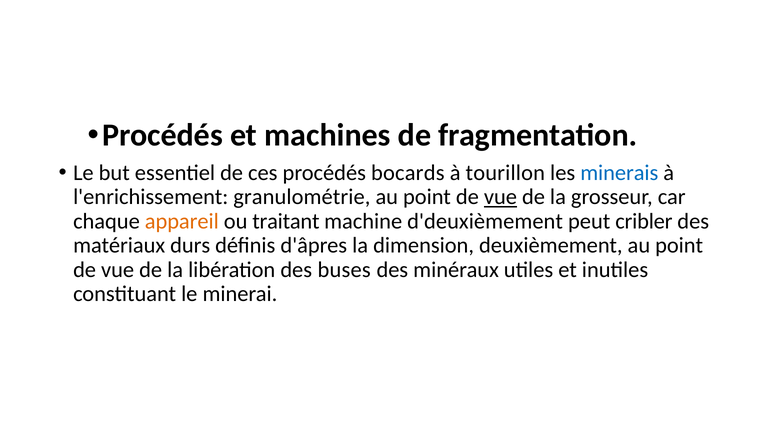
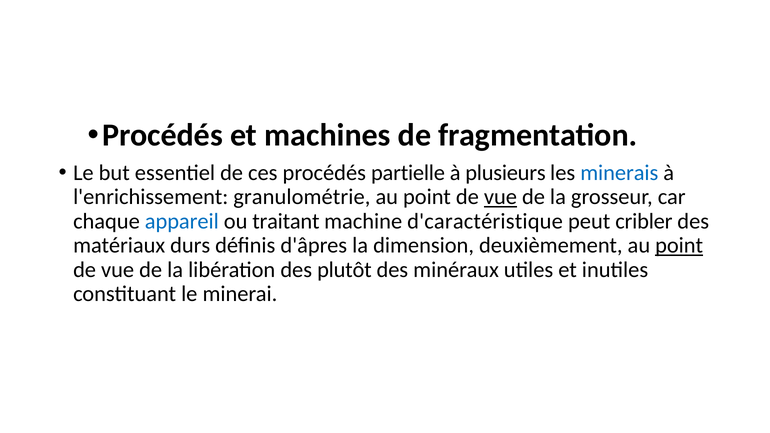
bocards: bocards -> partielle (408, 173)
tourillon: tourillon -> plusieurs (505, 173)
appareil colour: orange -> blue (182, 221)
d'deuxièmement: d'deuxièmement -> d'caractéristique (485, 221)
point underline: none -> present (679, 246)
buses: buses -> plutôt (344, 270)
